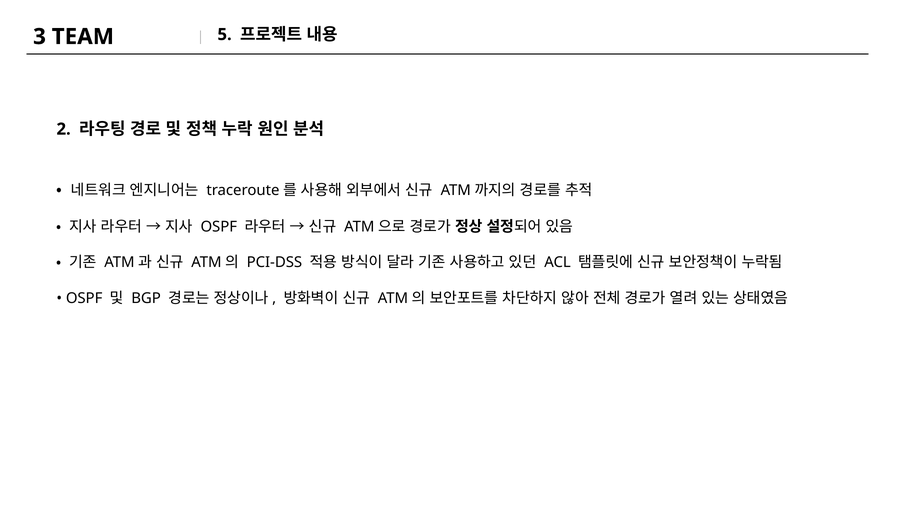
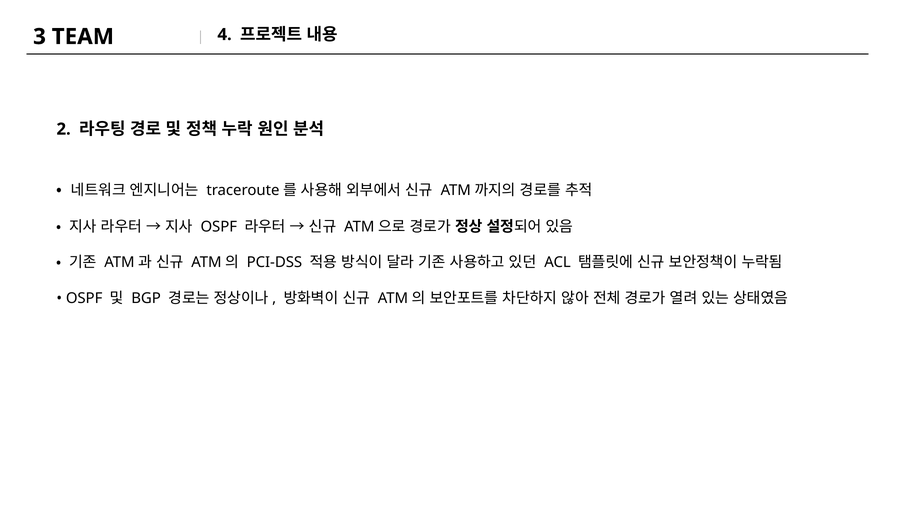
5: 5 -> 4 (225, 35)
